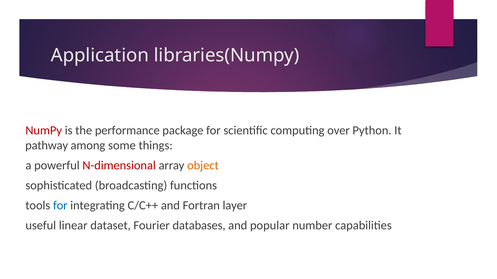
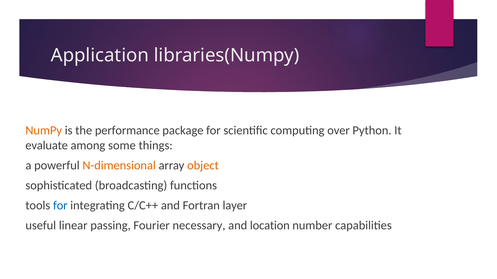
NumPy colour: red -> orange (44, 131)
pathway: pathway -> evaluate (47, 146)
N-dimensional colour: red -> orange (119, 166)
dataset: dataset -> passing (111, 226)
databases: databases -> necessary (199, 226)
popular: popular -> location (270, 226)
